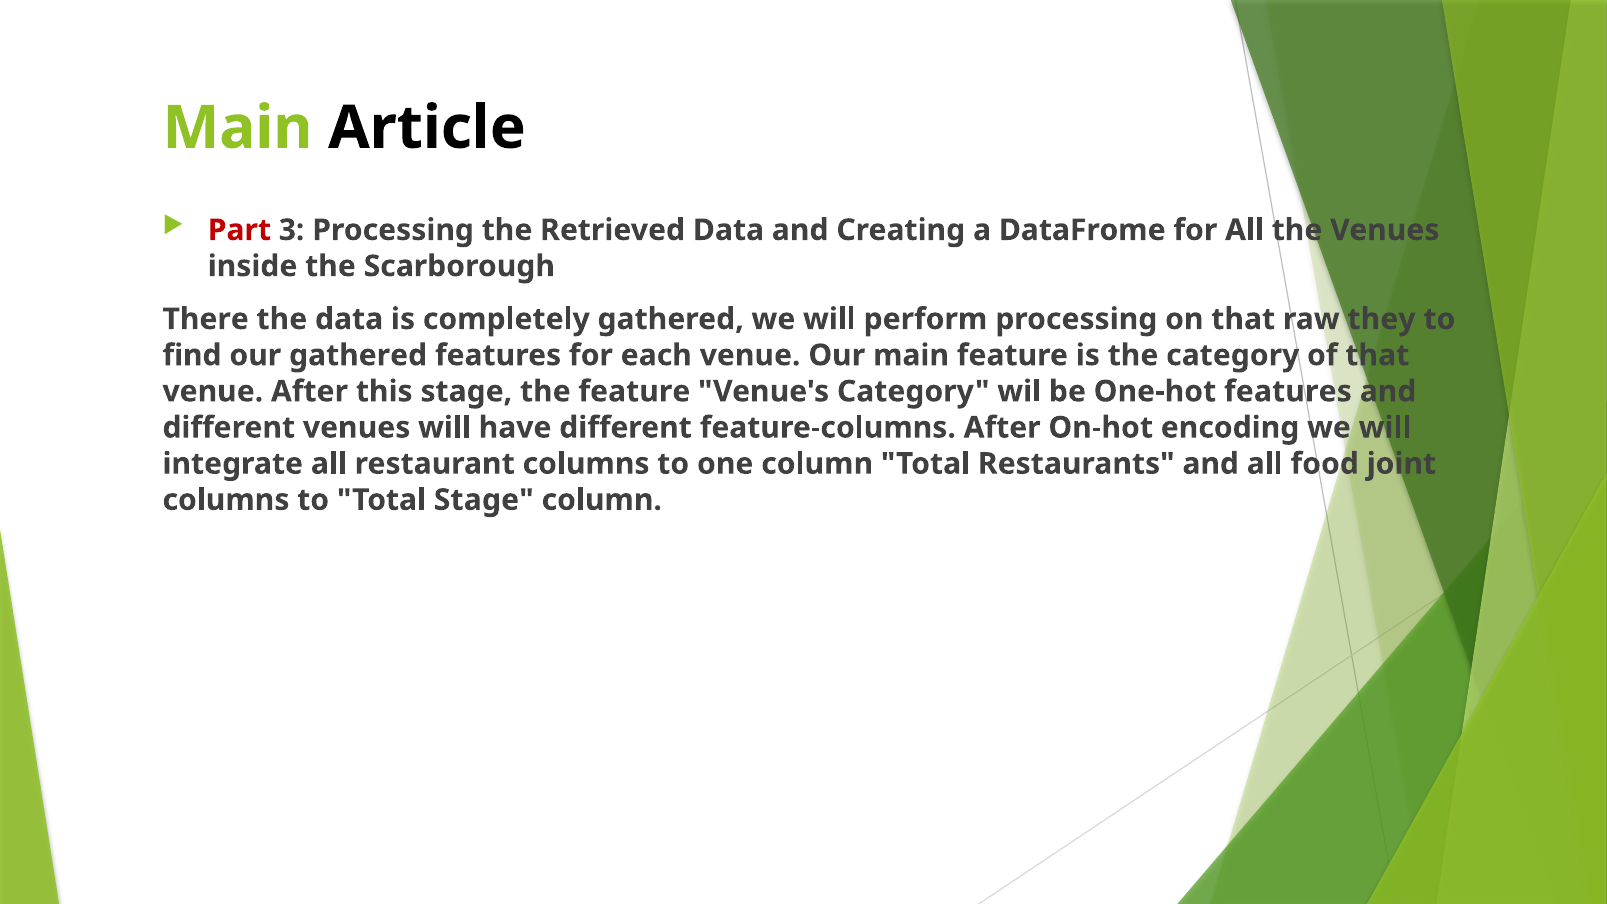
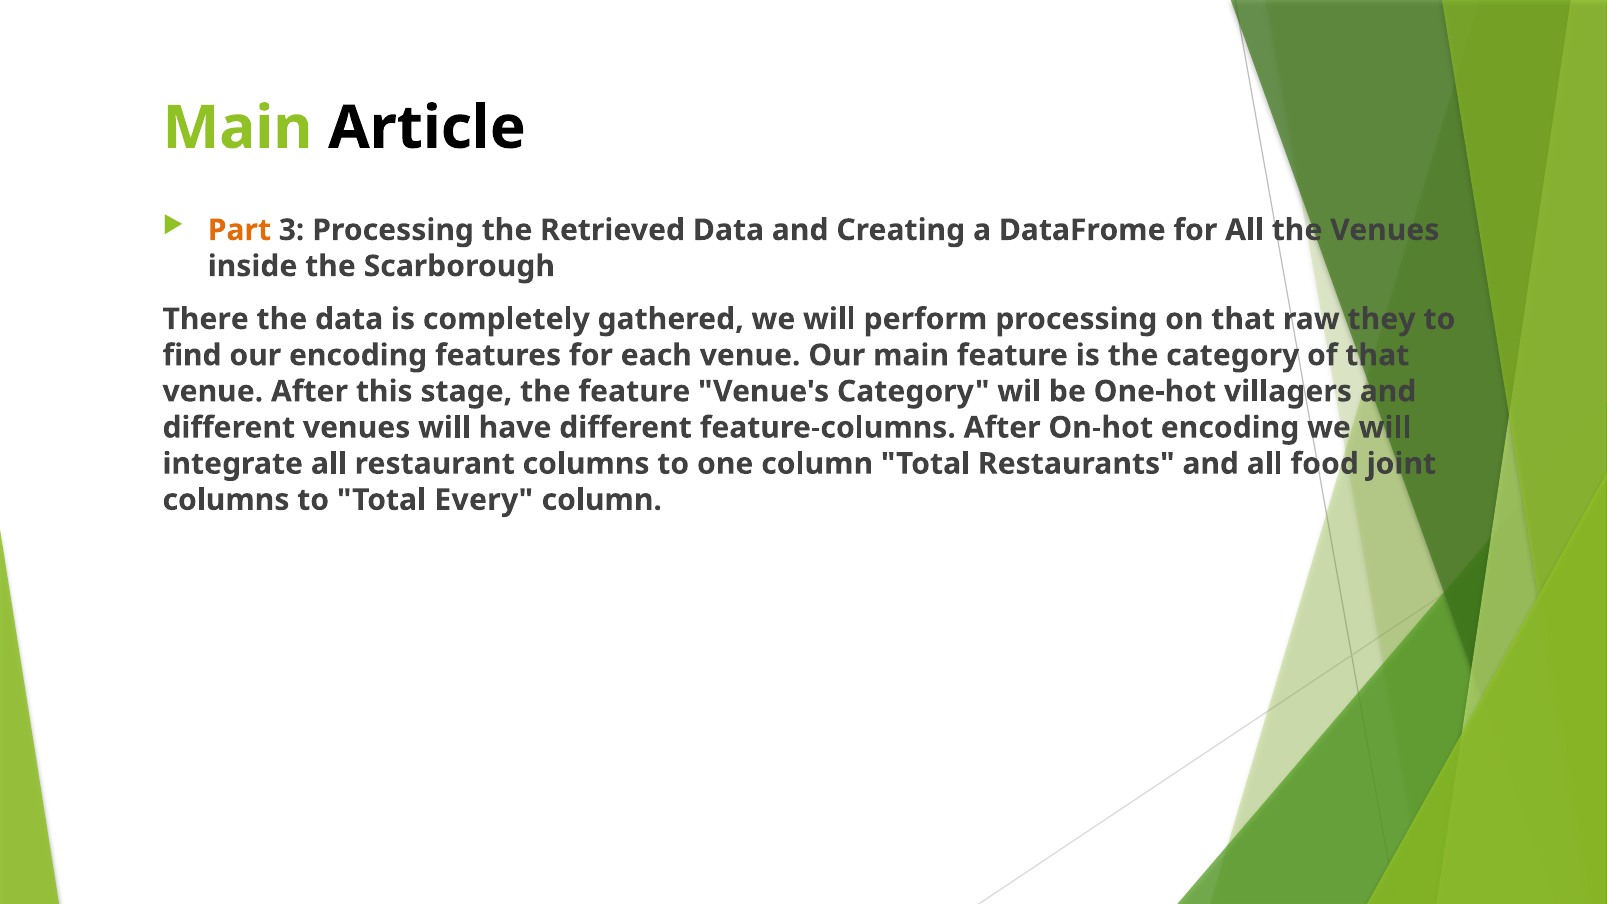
Part colour: red -> orange (239, 230)
our gathered: gathered -> encoding (358, 355)
One-hot features: features -> villagers (1288, 391)
Total Stage: Stage -> Every (484, 500)
